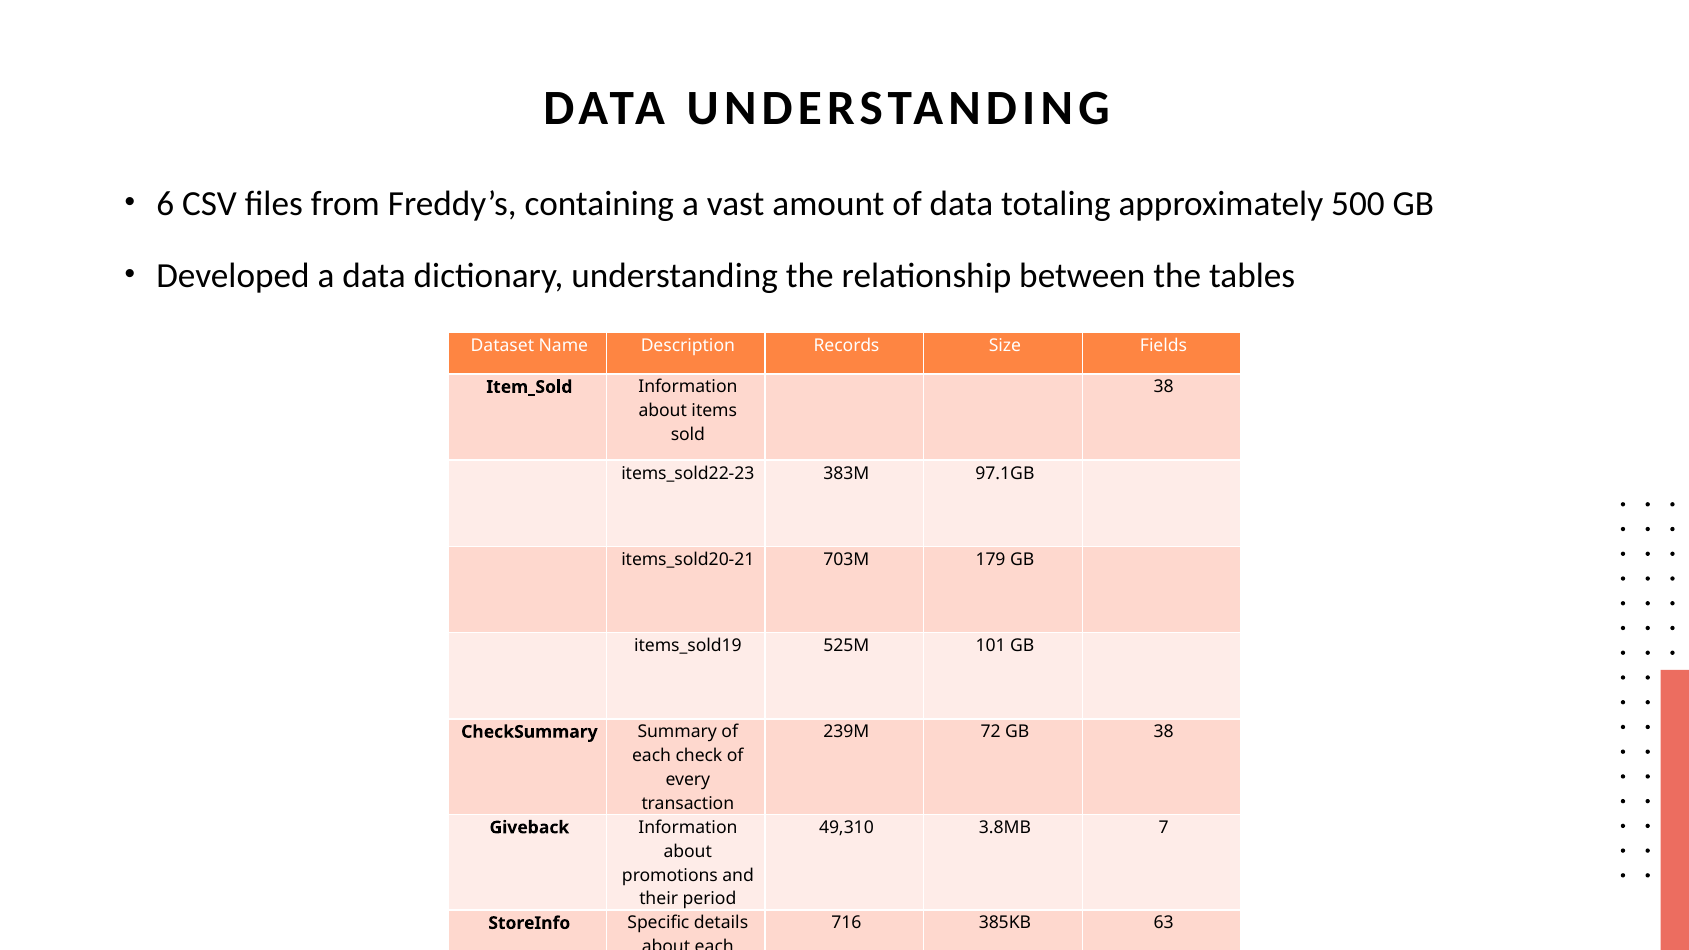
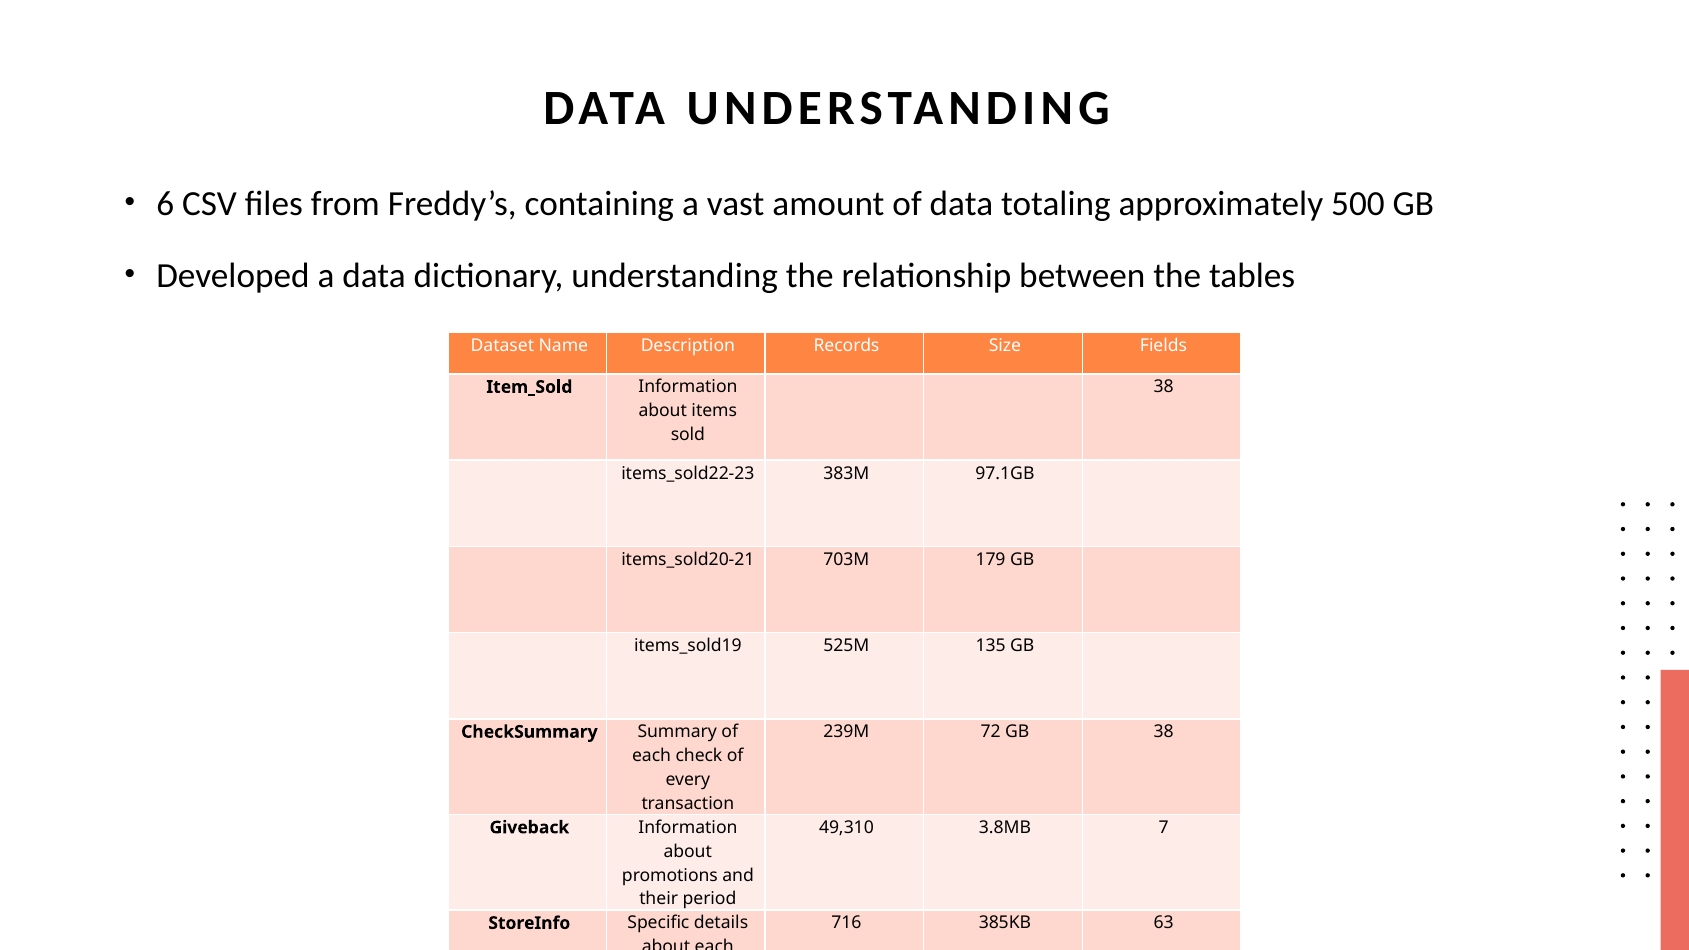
101: 101 -> 135 (991, 646)
